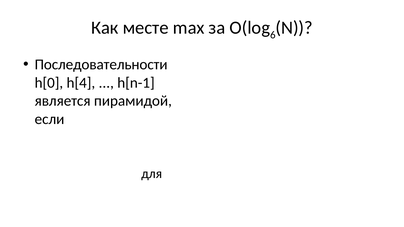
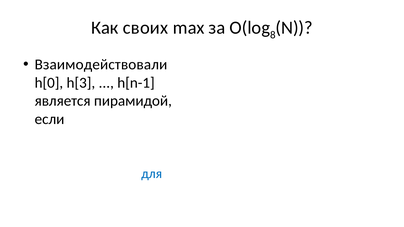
месте: месте -> своих (146, 28)
6: 6 -> 8 (273, 35)
Последовательности: Последовательности -> Взаимодействовали (101, 65)
h[4: h[4 -> h[3 (81, 83)
для colour: black -> blue (152, 174)
